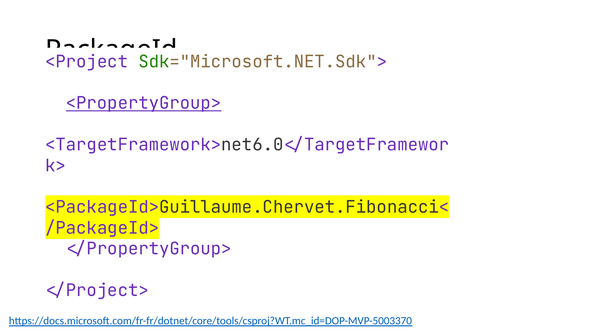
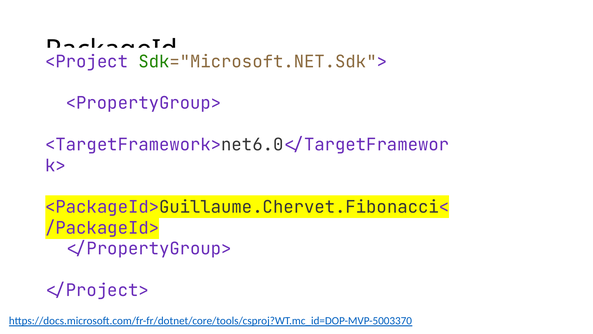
<PropertyGroup> underline: present -> none (144, 103)
